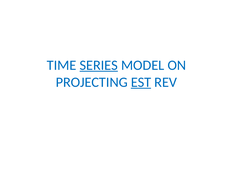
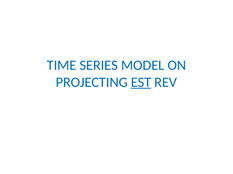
SERIES underline: present -> none (99, 65)
